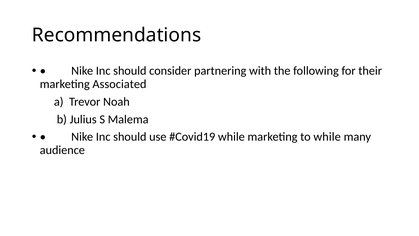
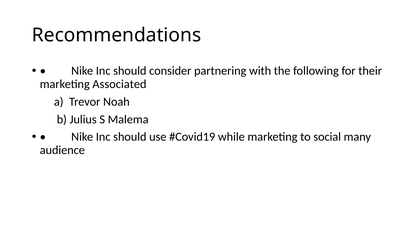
to while: while -> social (327, 137)
